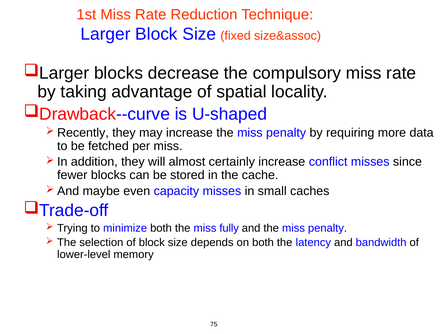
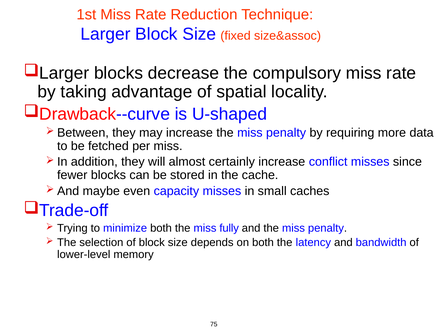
Recently: Recently -> Between (83, 133)
